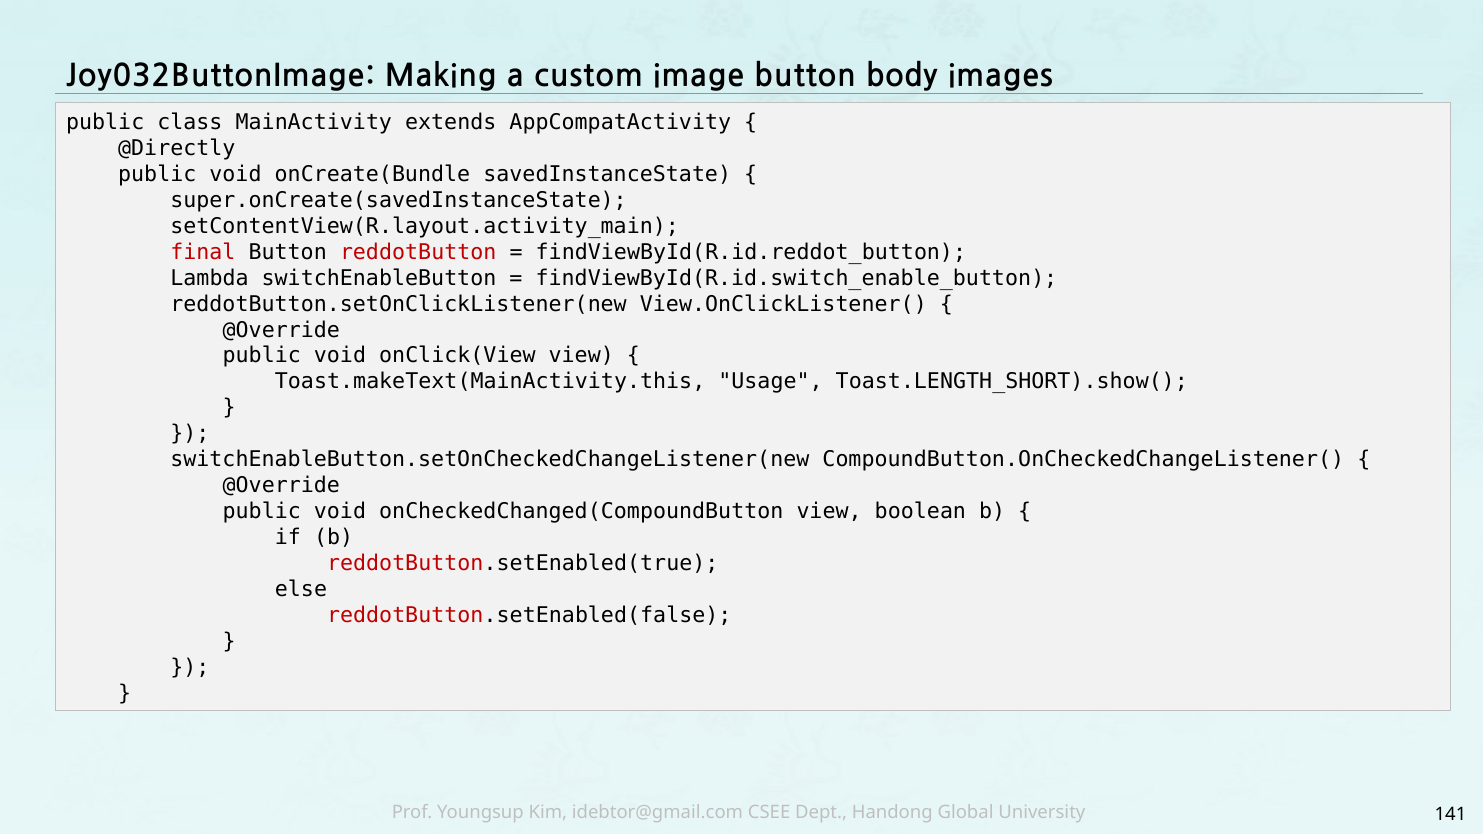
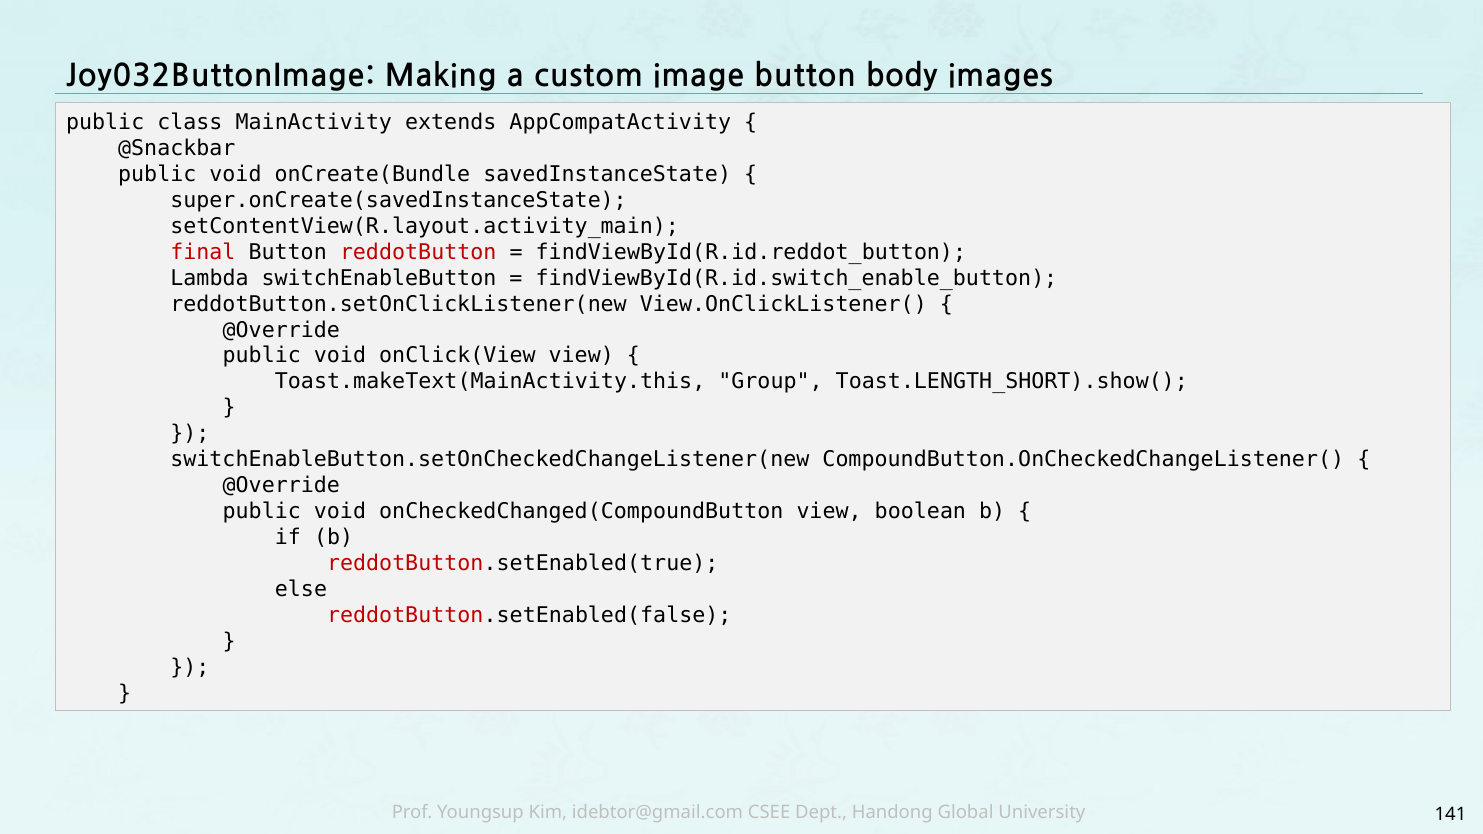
@Directly: @Directly -> @Snackbar (177, 148)
Usage: Usage -> Group (771, 382)
